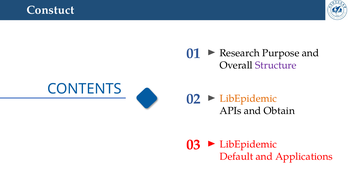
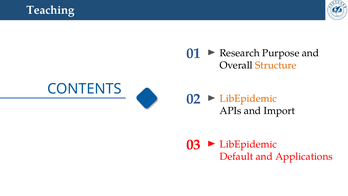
Constuct: Constuct -> Teaching (50, 10)
Structure colour: purple -> orange (276, 65)
Obtain: Obtain -> Import (279, 111)
